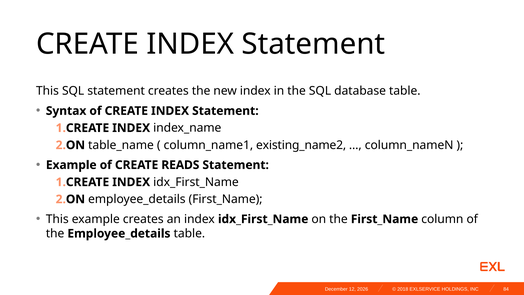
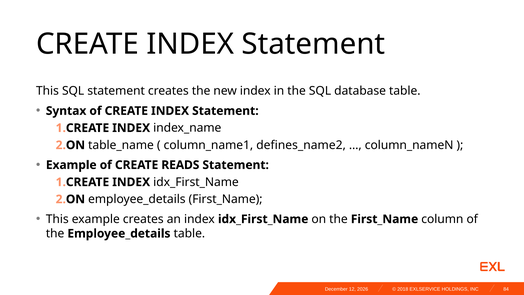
existing_name2: existing_name2 -> defines_name2 (301, 145)
